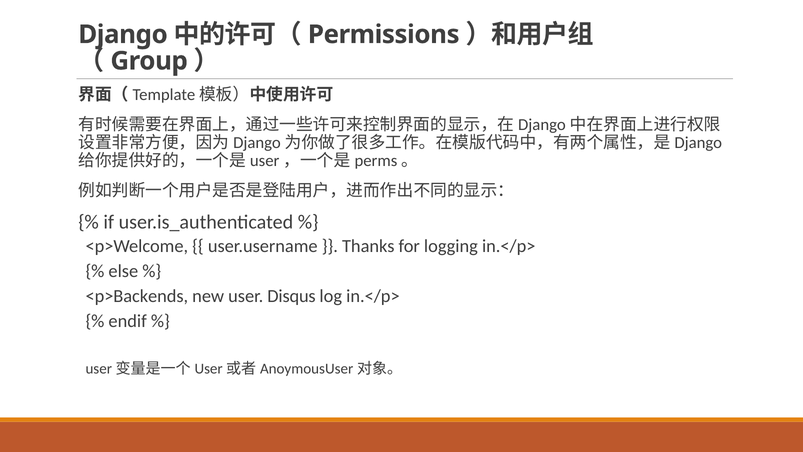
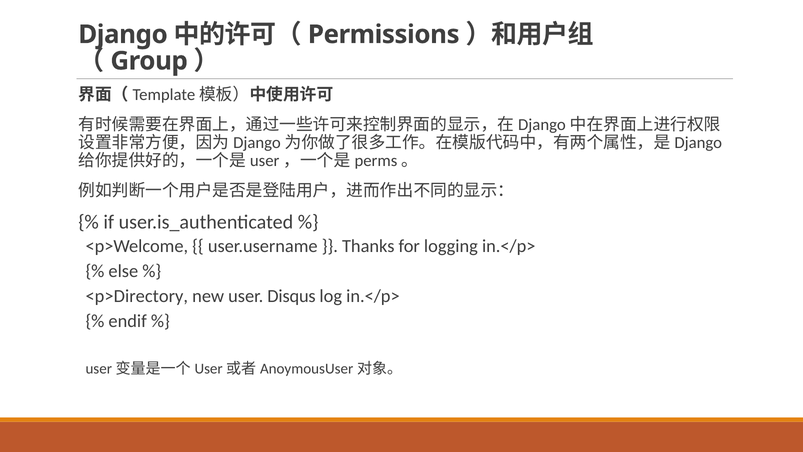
<p>Backends: <p>Backends -> <p>Directory (137, 296)
